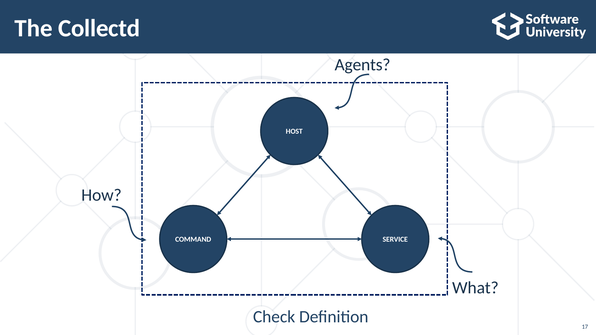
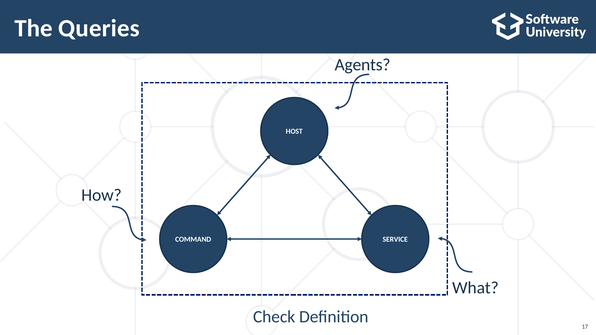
Collectd: Collectd -> Queries (99, 28)
